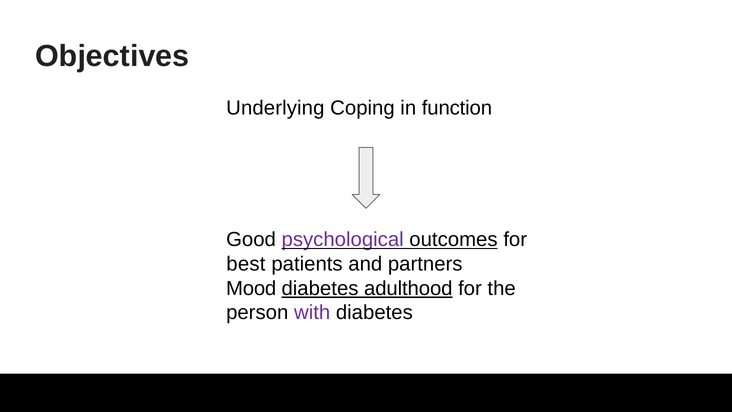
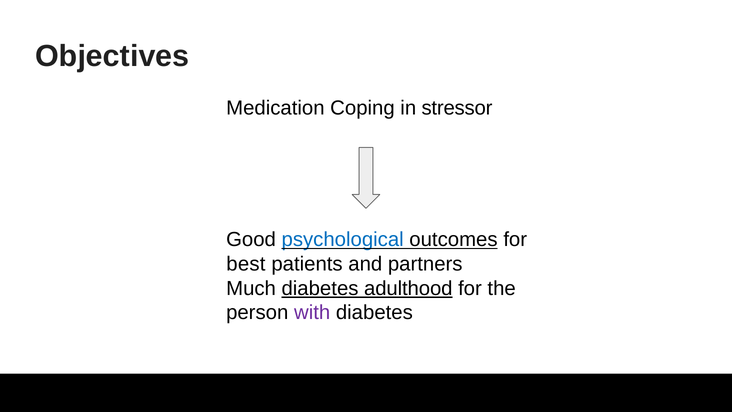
Underlying: Underlying -> Medication (275, 108)
function: function -> stressor (457, 108)
psychological colour: purple -> blue (343, 239)
Mood: Mood -> Much (251, 288)
